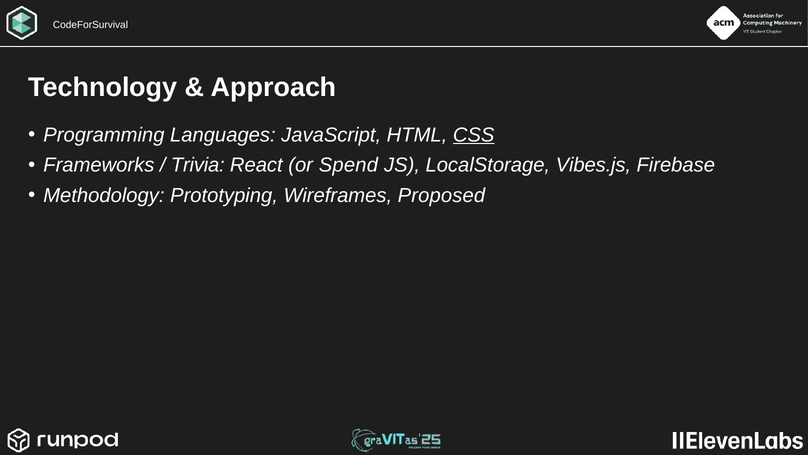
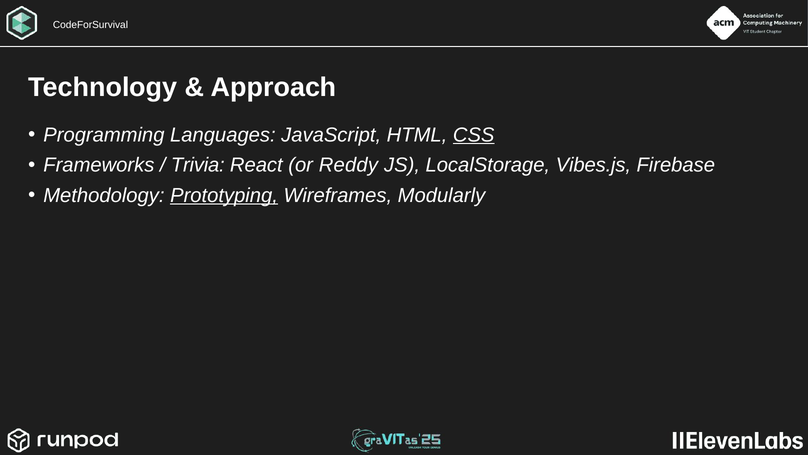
Spend: Spend -> Reddy (348, 165)
Prototyping underline: none -> present (224, 195)
Proposed: Proposed -> Modularly (441, 195)
